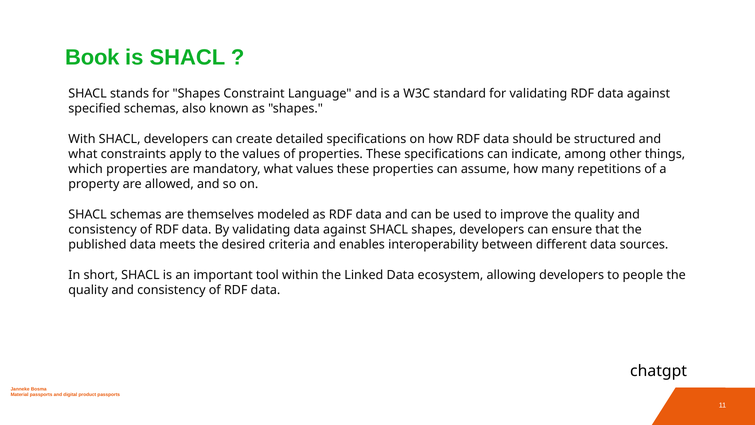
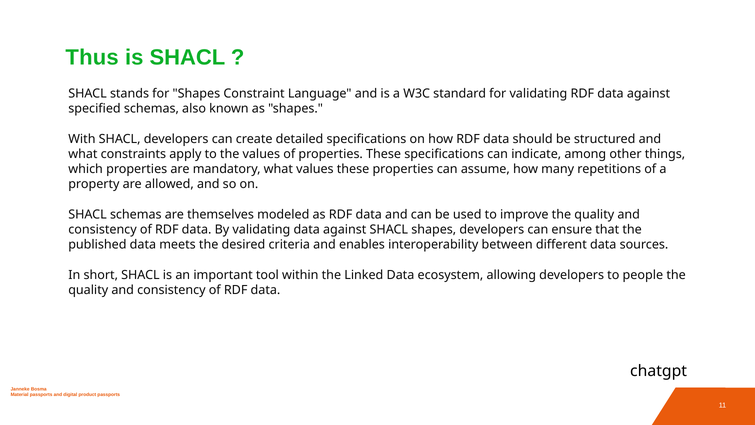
Book: Book -> Thus (92, 57)
